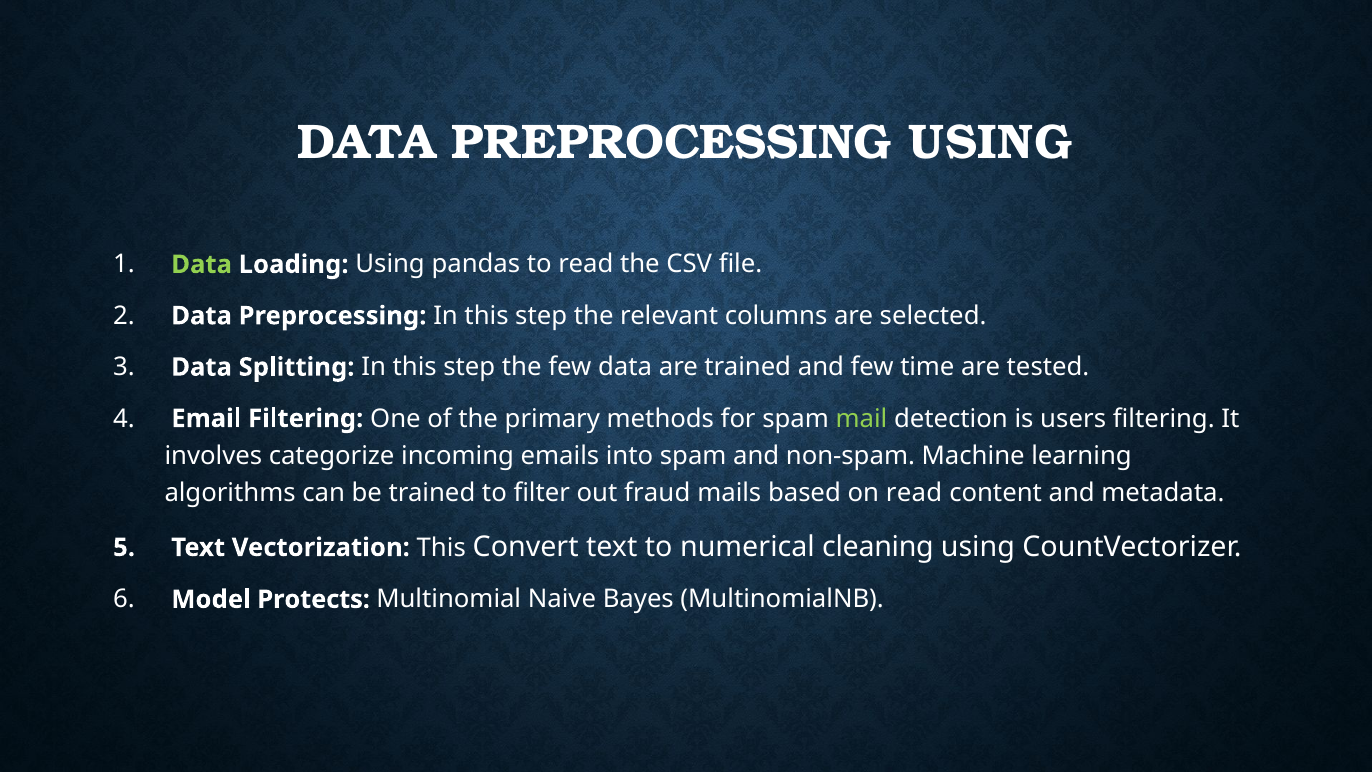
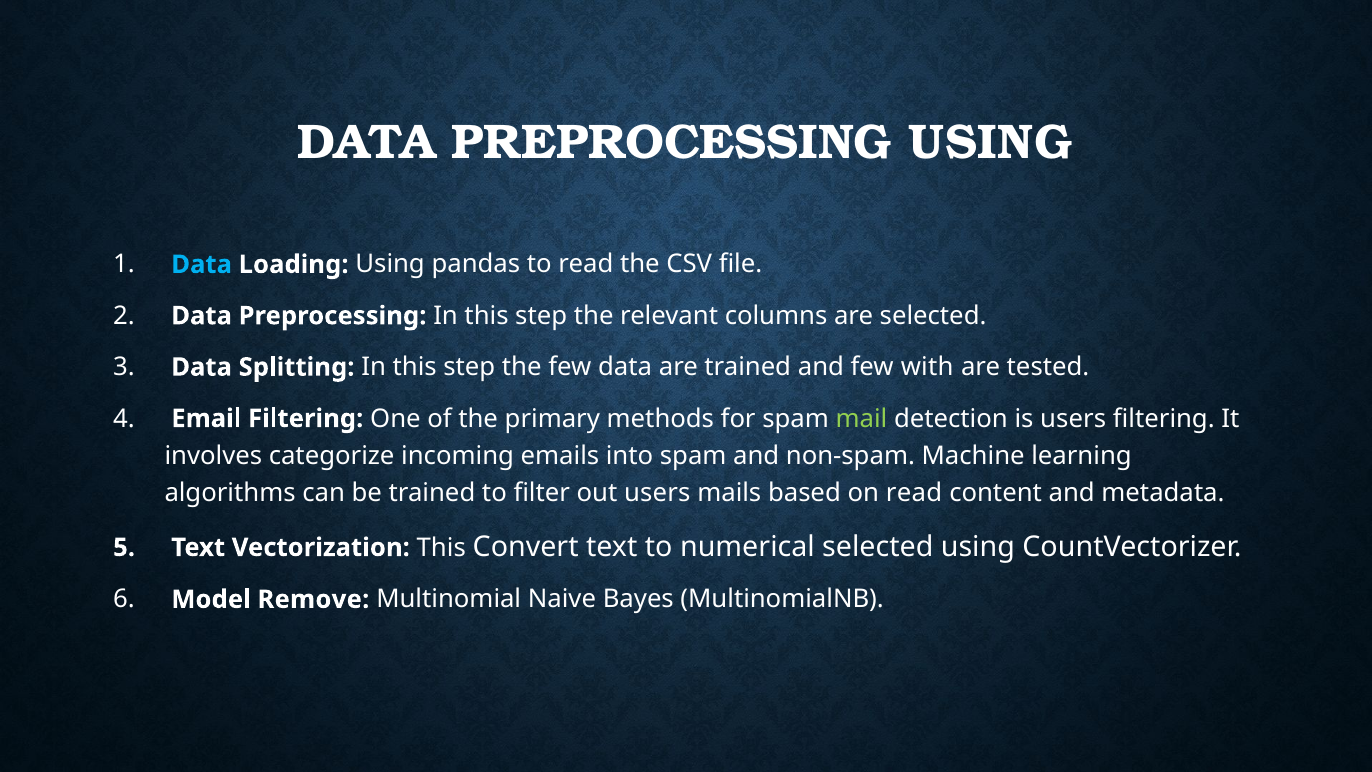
Data colour: light green -> light blue (202, 264)
time: time -> with (927, 367)
out fraud: fraud -> users (657, 492)
numerical cleaning: cleaning -> selected (878, 546)
Protects: Protects -> Remove (313, 599)
